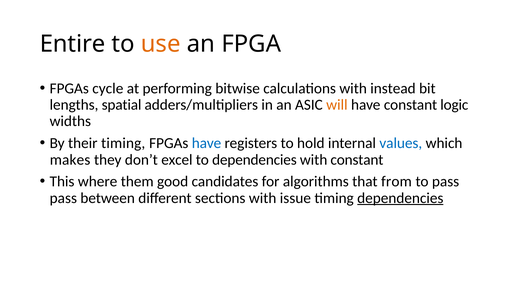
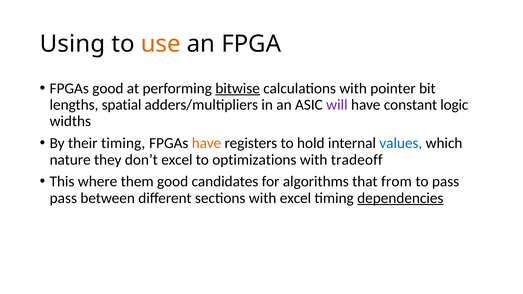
Entire: Entire -> Using (72, 44)
FPGAs cycle: cycle -> good (108, 88)
bitwise underline: none -> present (238, 88)
instead: instead -> pointer (393, 88)
will colour: orange -> purple (337, 105)
have colour: blue -> orange (207, 143)
makes: makes -> nature (70, 160)
to dependencies: dependencies -> optimizations (254, 160)
with constant: constant -> tradeoff (357, 160)
with issue: issue -> excel (295, 198)
